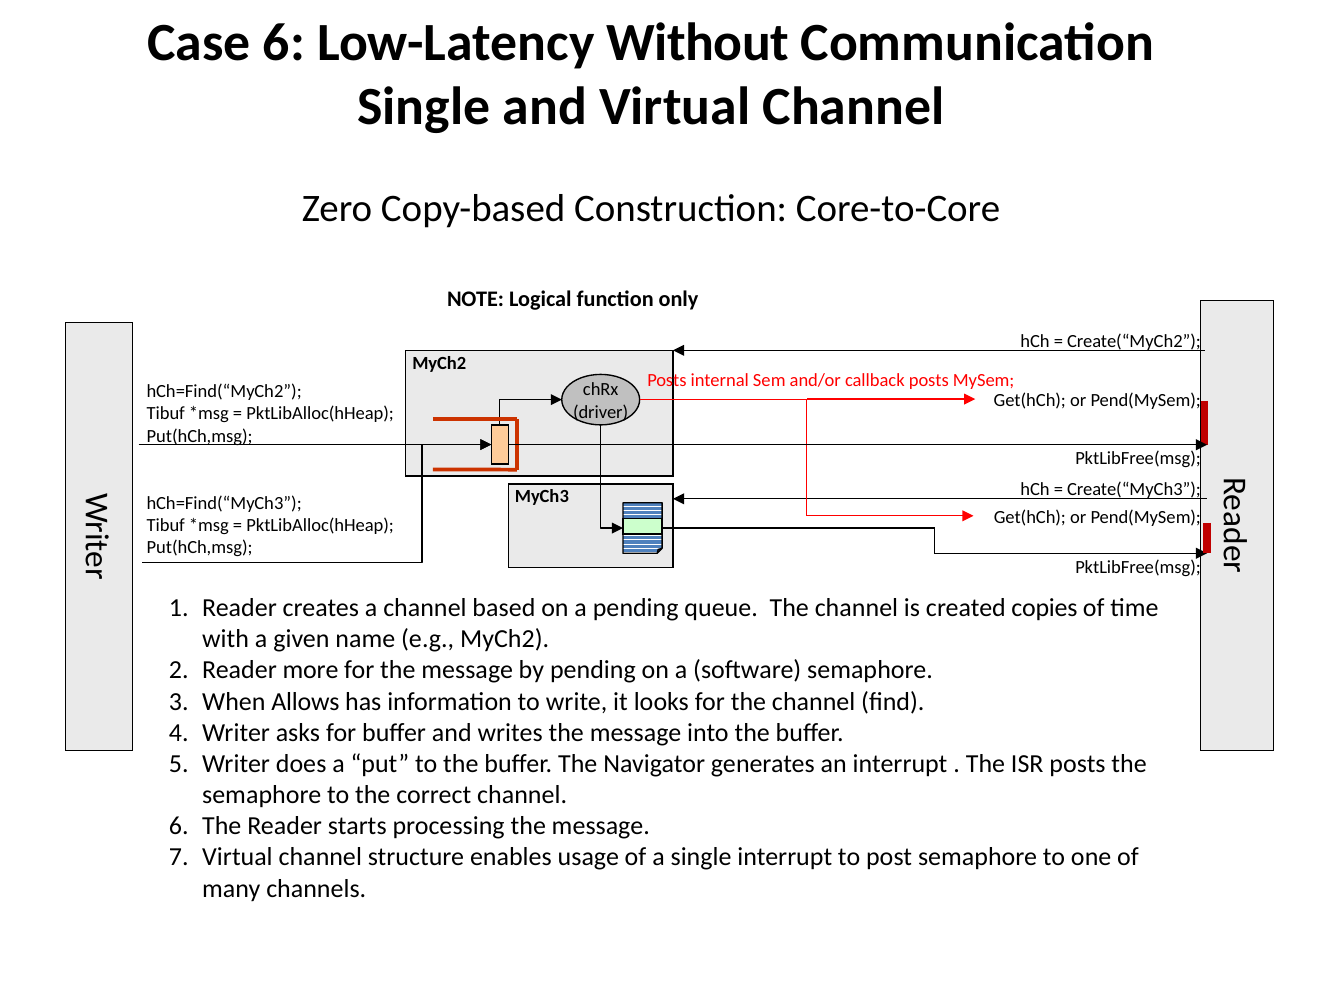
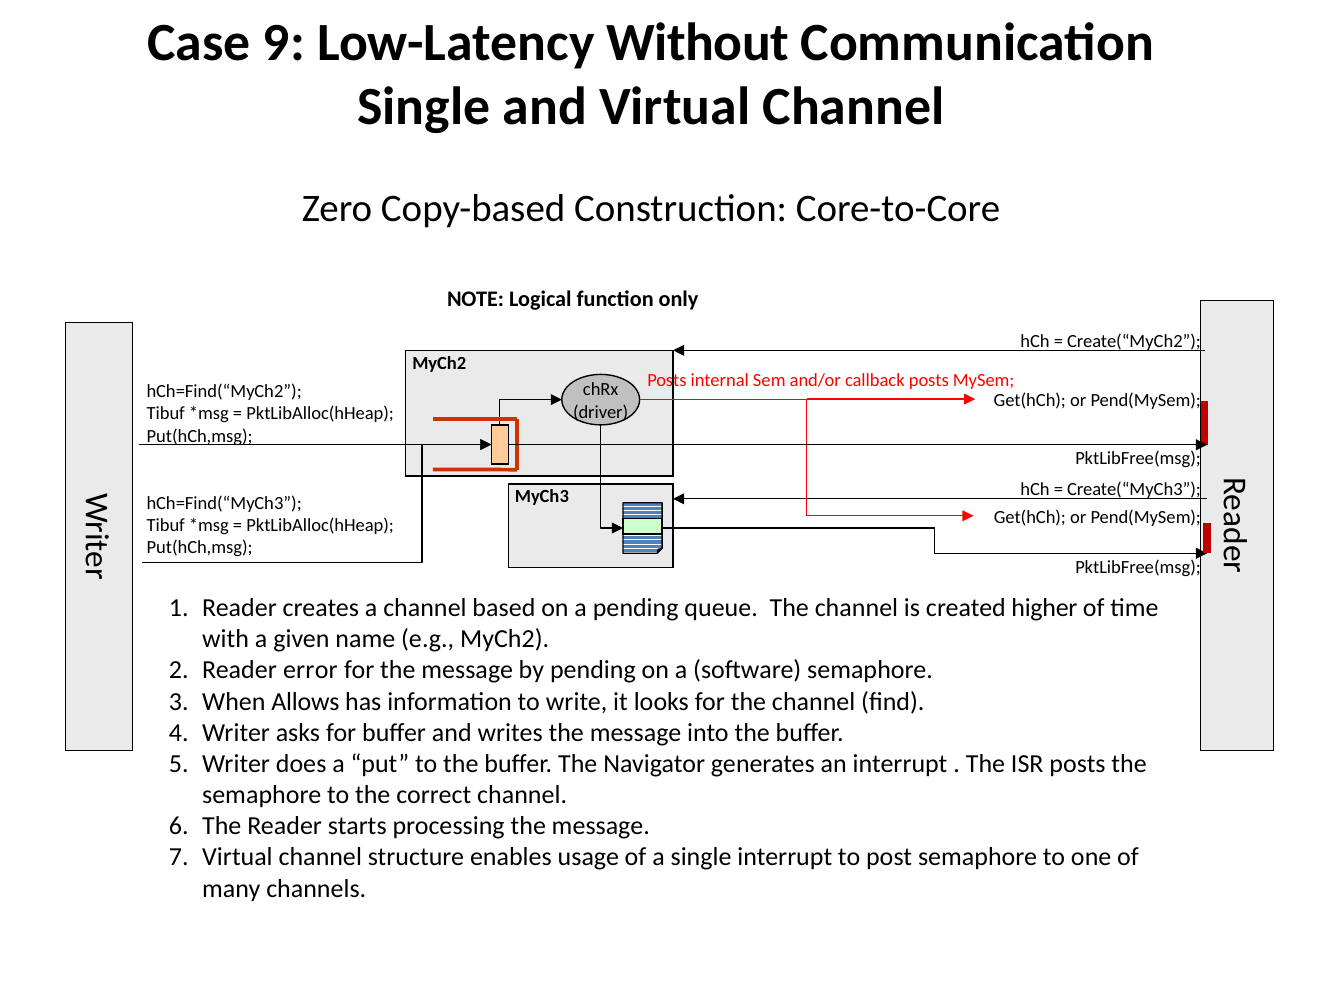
Case 6: 6 -> 9 (284, 43)
copies: copies -> higher (1044, 608)
more: more -> error (310, 670)
